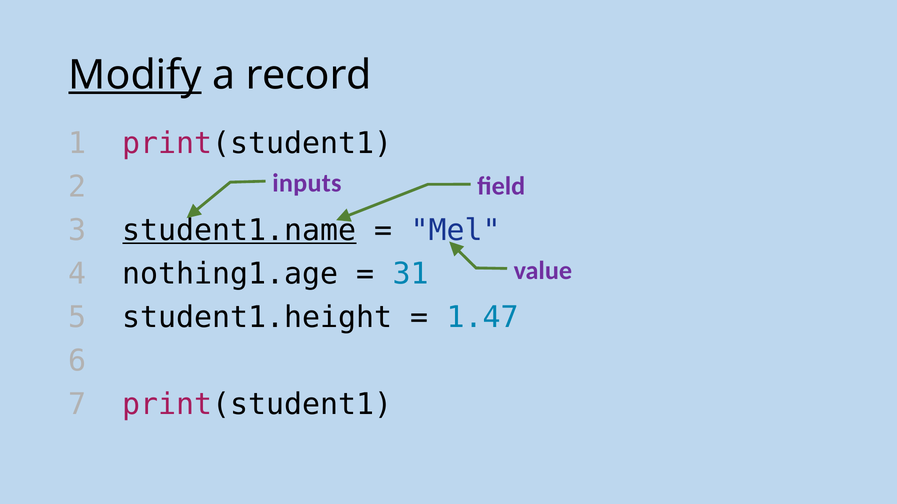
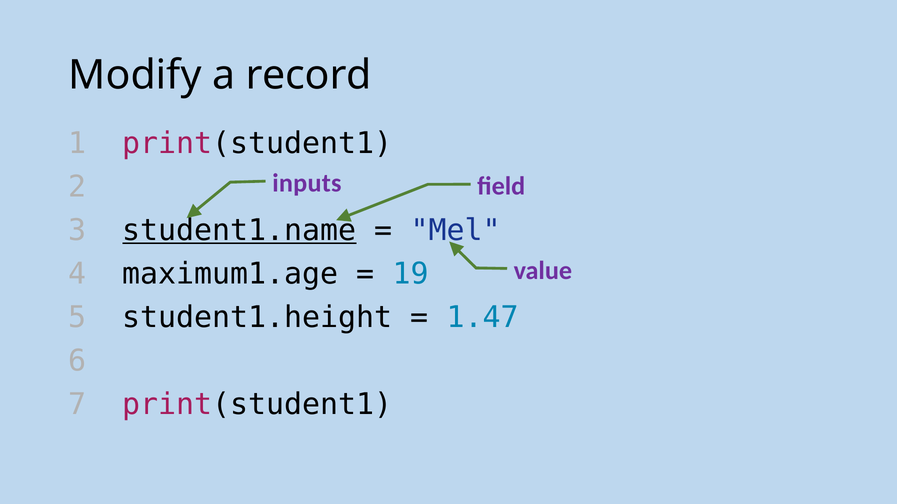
Modify underline: present -> none (135, 75)
nothing1.age: nothing1.age -> maximum1.age (230, 274)
31: 31 -> 19 (411, 274)
